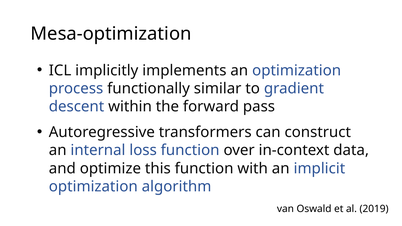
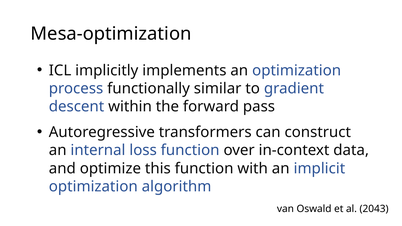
2019: 2019 -> 2043 (374, 209)
